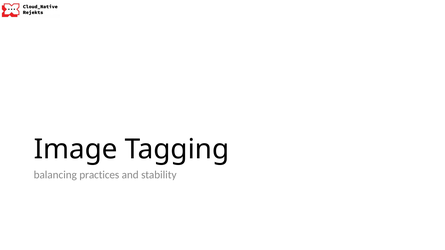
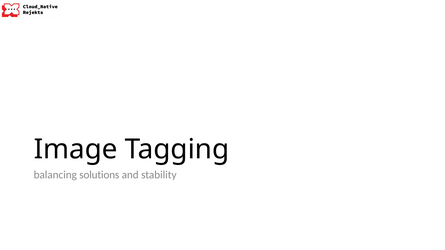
practices: practices -> solutions (99, 175)
